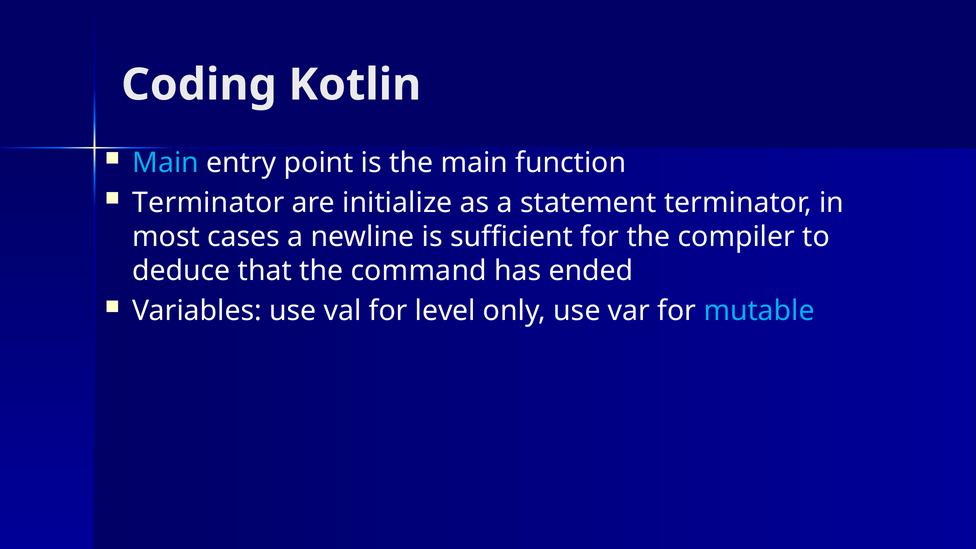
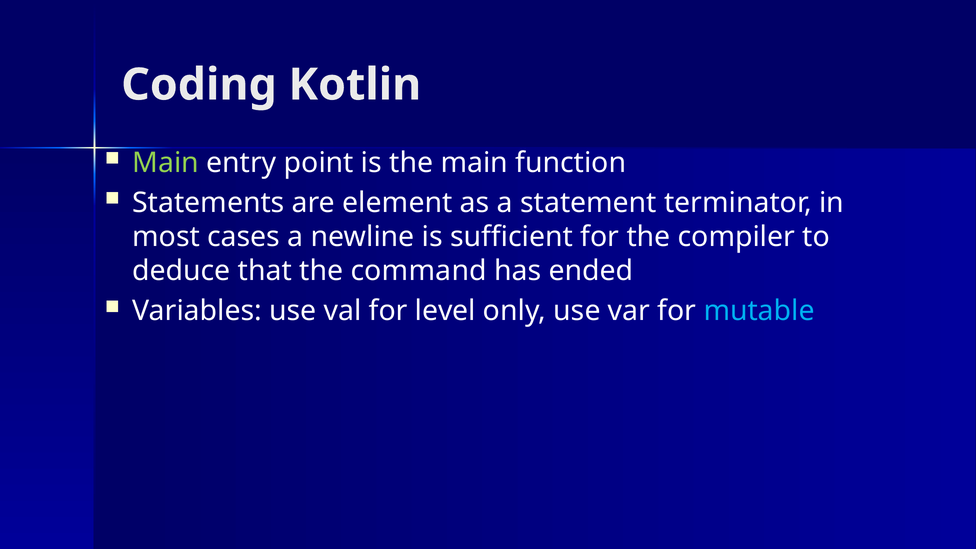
Main colour: light blue -> light green (166, 163)
Terminator: Terminator -> Statements (208, 203)
initialize: initialize -> element (397, 203)
